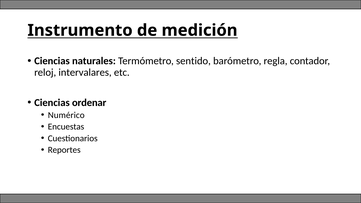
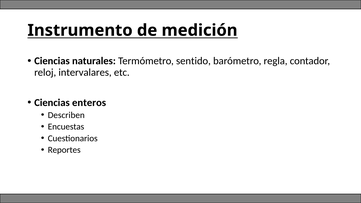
ordenar: ordenar -> enteros (89, 103)
Numérico: Numérico -> Describen (66, 115)
